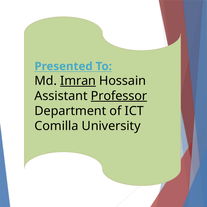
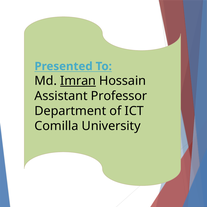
Professor underline: present -> none (119, 96)
